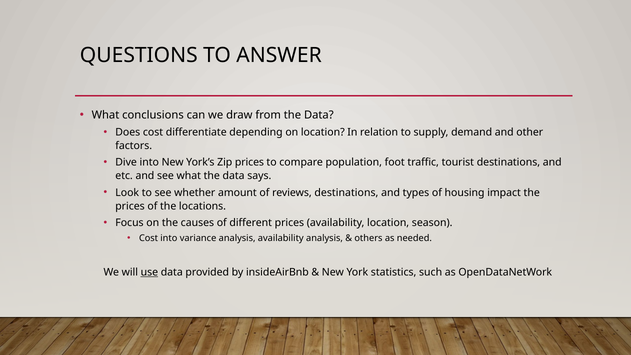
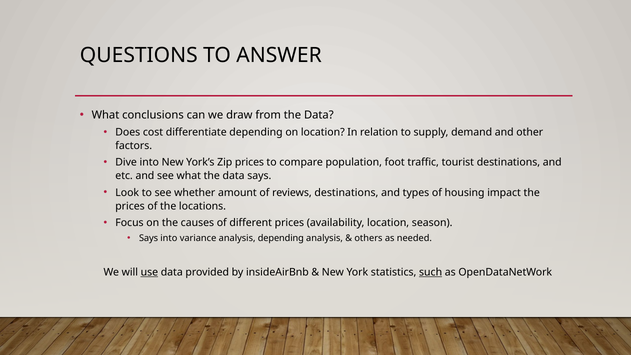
Cost: Cost -> Says (149, 238)
analysis availability: availability -> depending (281, 238)
such underline: none -> present (431, 272)
